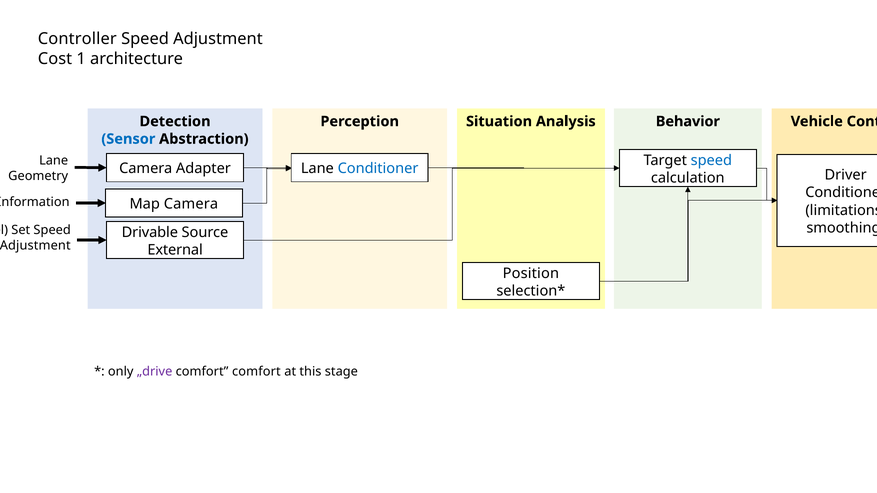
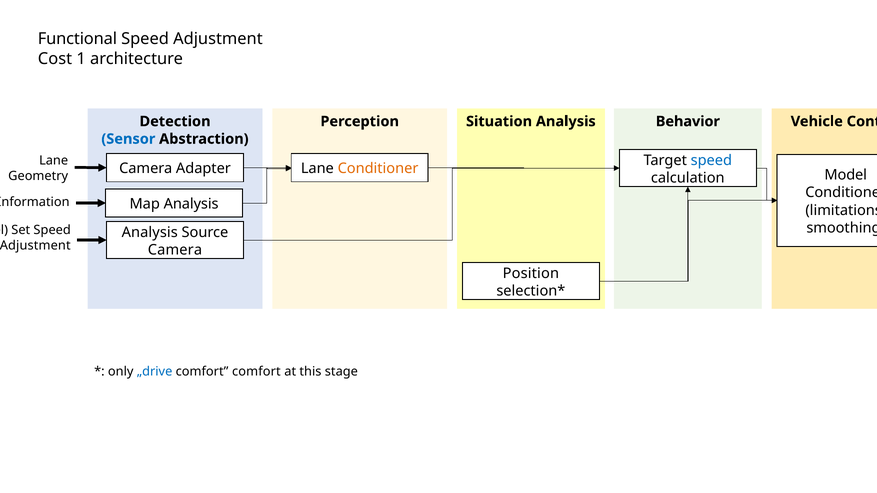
Controller: Controller -> Functional (77, 39)
Conditioner colour: blue -> orange (378, 169)
Geometry Driver: Driver -> Model (846, 175)
Map Camera: Camera -> Analysis (191, 204)
Drivable: Drivable -> Analysis (150, 232)
External: External -> Camera (175, 250)
„drive colour: purple -> blue (155, 372)
